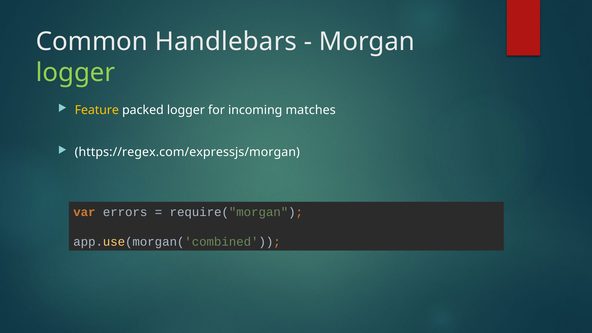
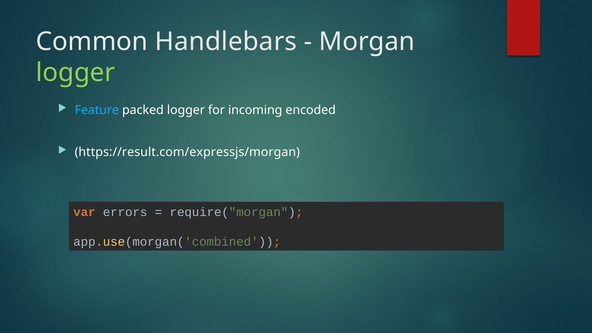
Feature colour: yellow -> light blue (97, 110)
matches: matches -> encoded (311, 110)
https://regex.com/expressjs/morgan: https://regex.com/expressjs/morgan -> https://result.com/expressjs/morgan (187, 152)
